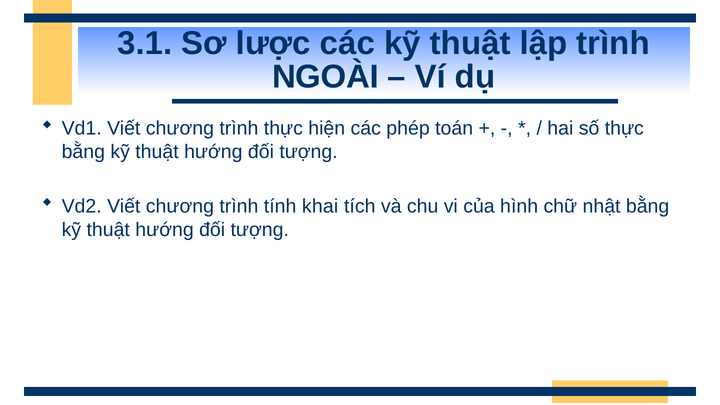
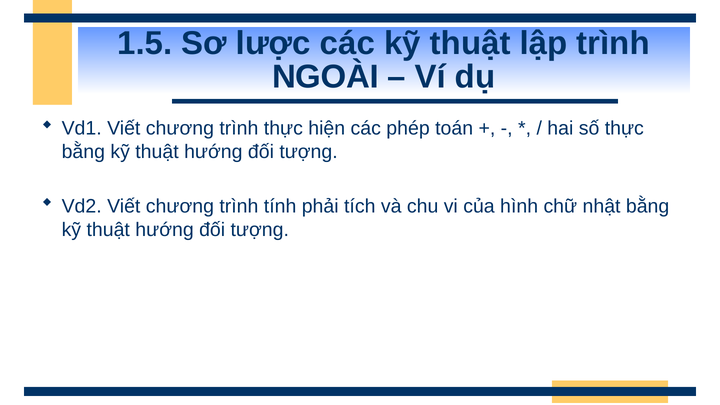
3.1: 3.1 -> 1.5 (145, 43)
khai: khai -> phải (320, 206)
